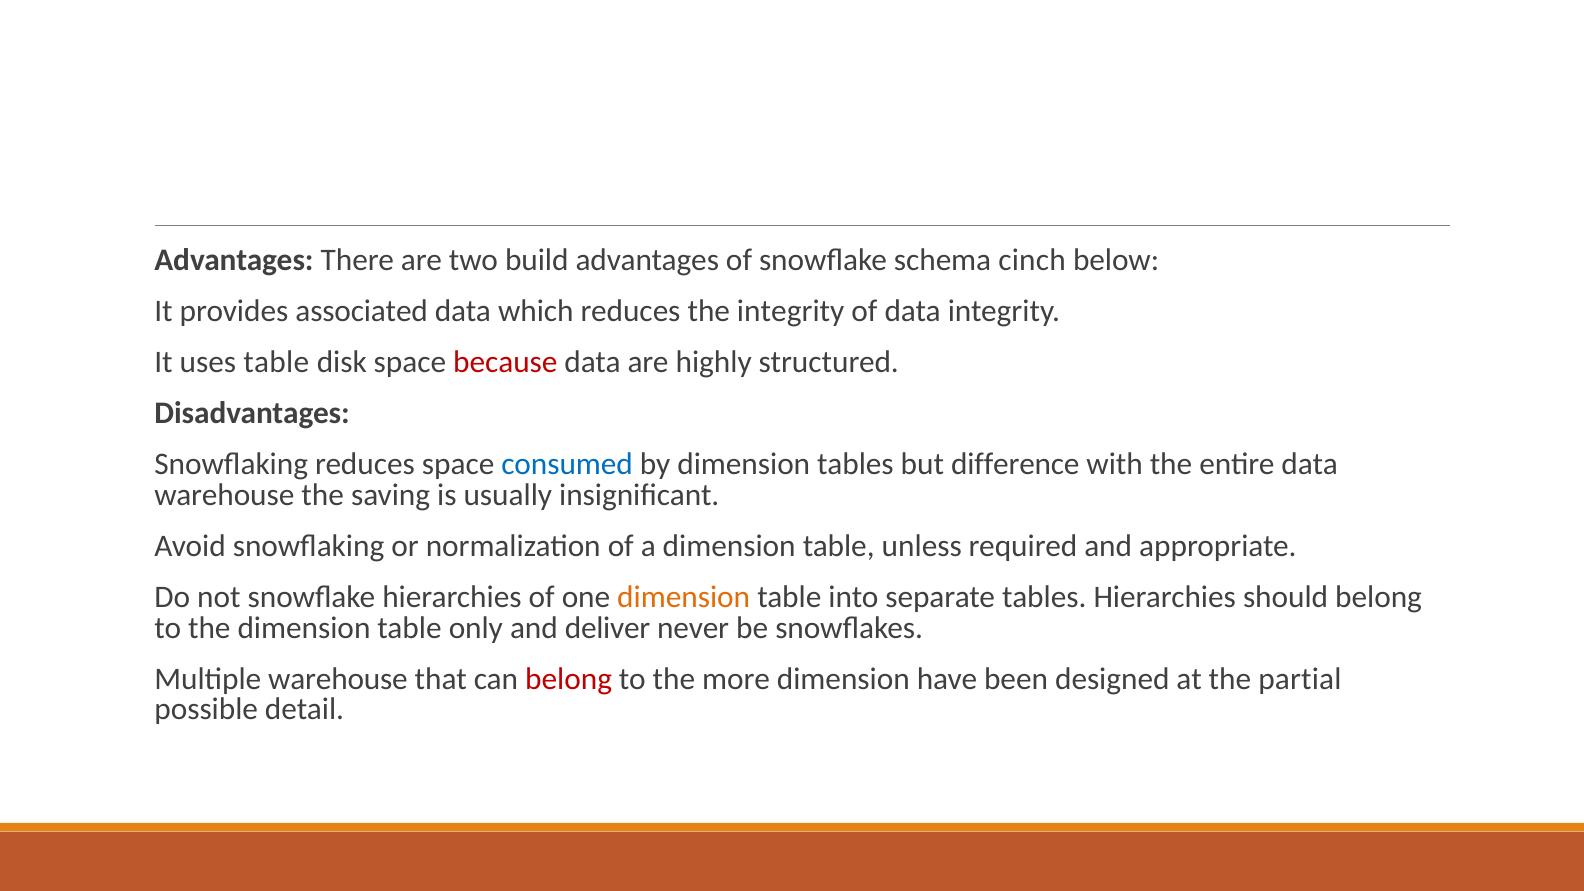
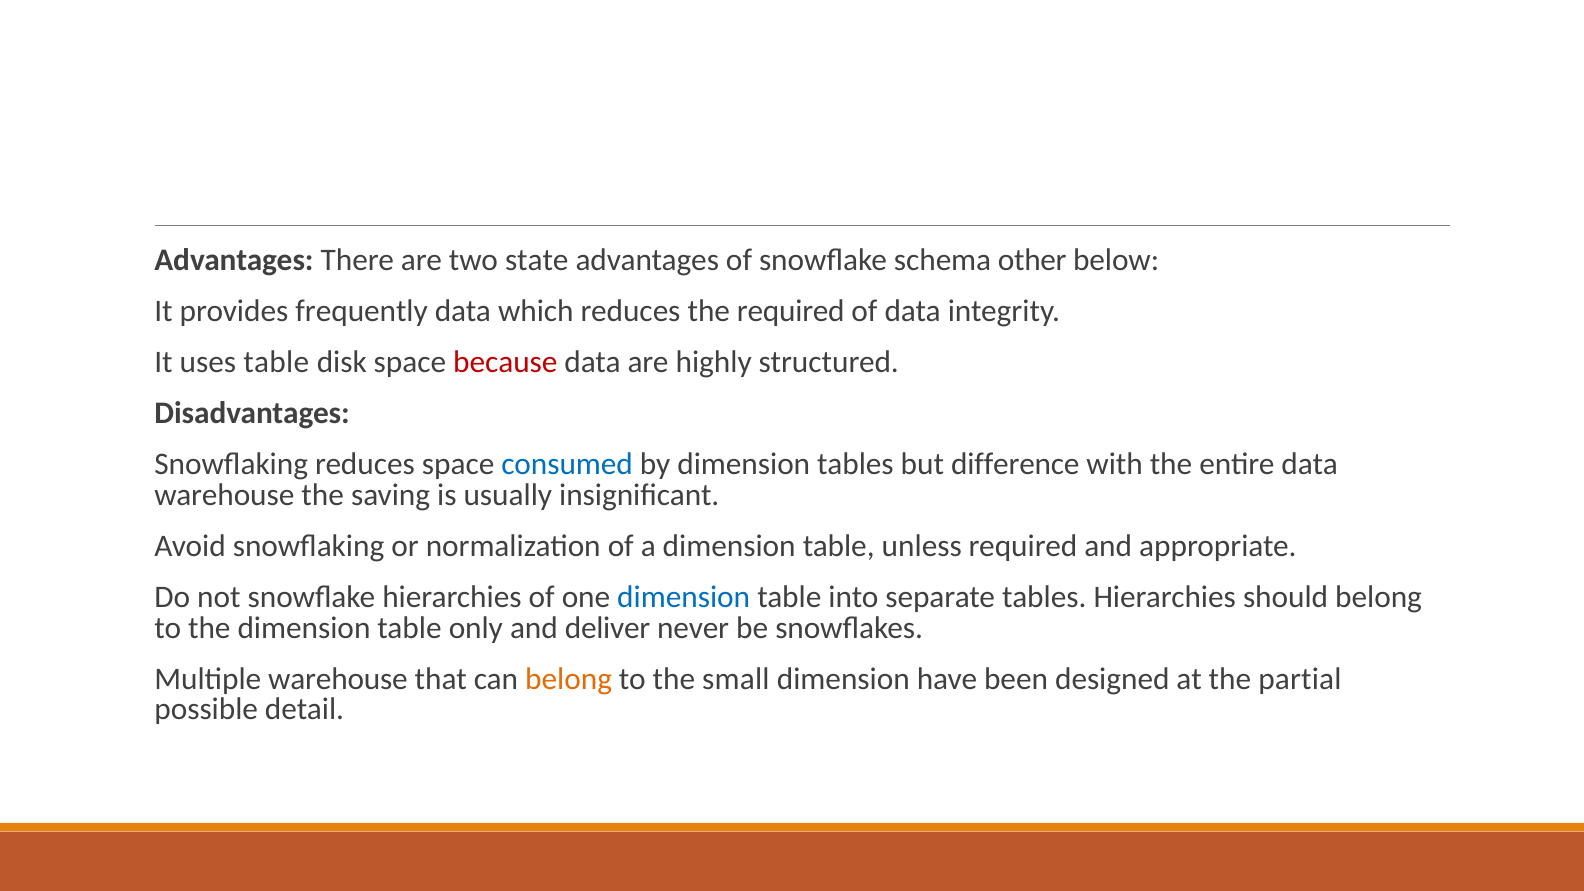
build: build -> state (537, 260)
cinch: cinch -> other (1032, 260)
associated: associated -> frequently (362, 311)
the integrity: integrity -> required (791, 311)
dimension colour: orange -> blue (684, 597)
belong colour: red -> orange (569, 679)
more: more -> small (736, 679)
